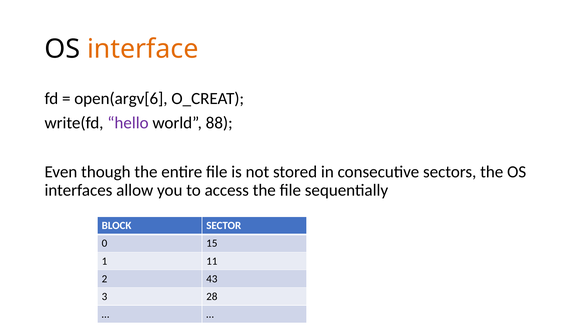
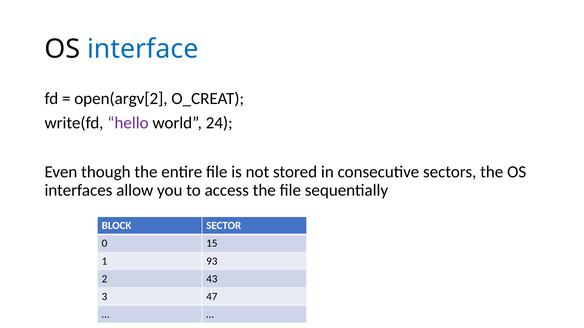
interface colour: orange -> blue (143, 49)
open(argv[6: open(argv[6 -> open(argv[2 (121, 99)
88: 88 -> 24 (219, 123)
11: 11 -> 93 (212, 261)
28: 28 -> 47 (212, 297)
